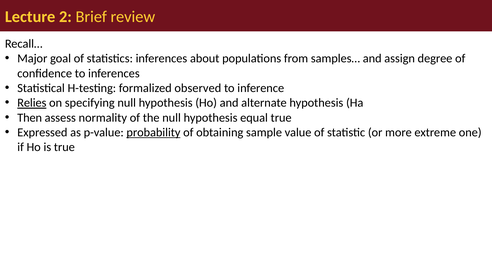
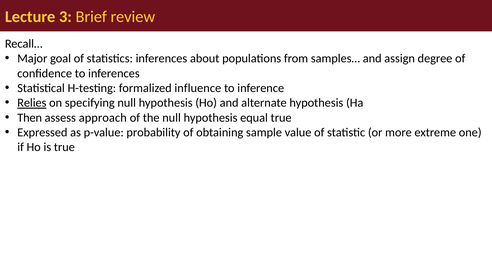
2: 2 -> 3 (65, 17)
observed: observed -> influence (198, 88)
normality: normality -> approach (103, 118)
probability underline: present -> none (153, 132)
